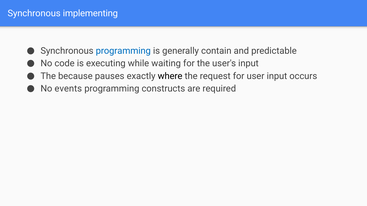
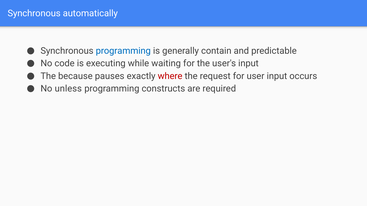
implementing: implementing -> automatically (90, 13)
where colour: black -> red (170, 76)
events: events -> unless (68, 89)
